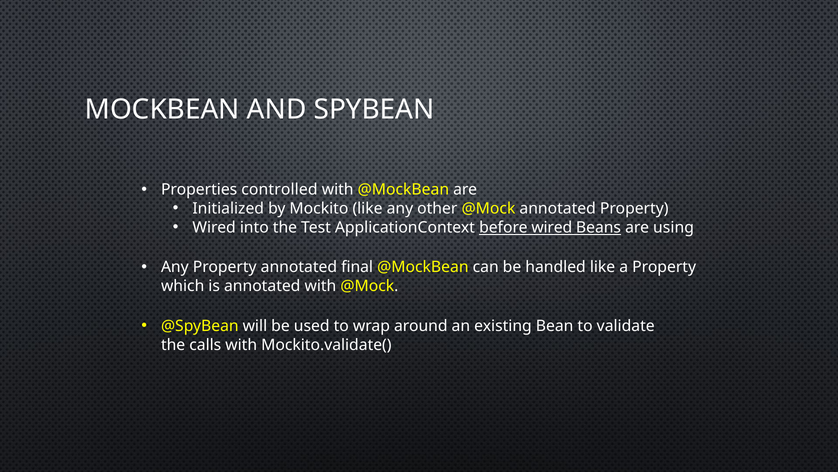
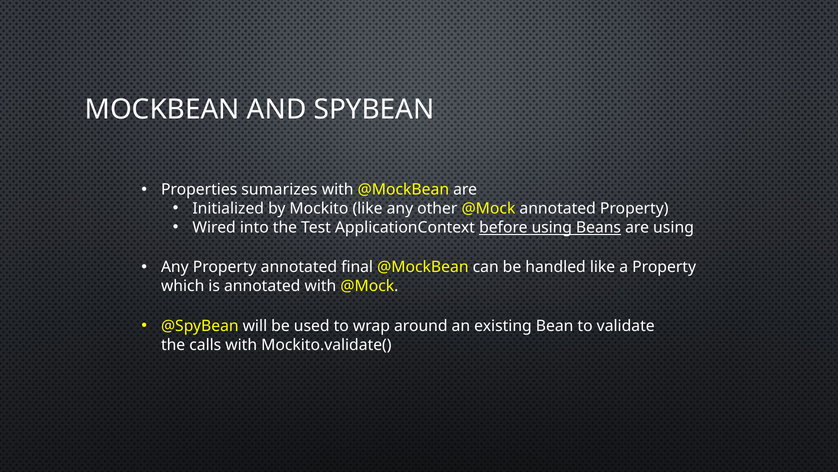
controlled: controlled -> sumarizes (279, 189)
before wired: wired -> using (552, 227)
